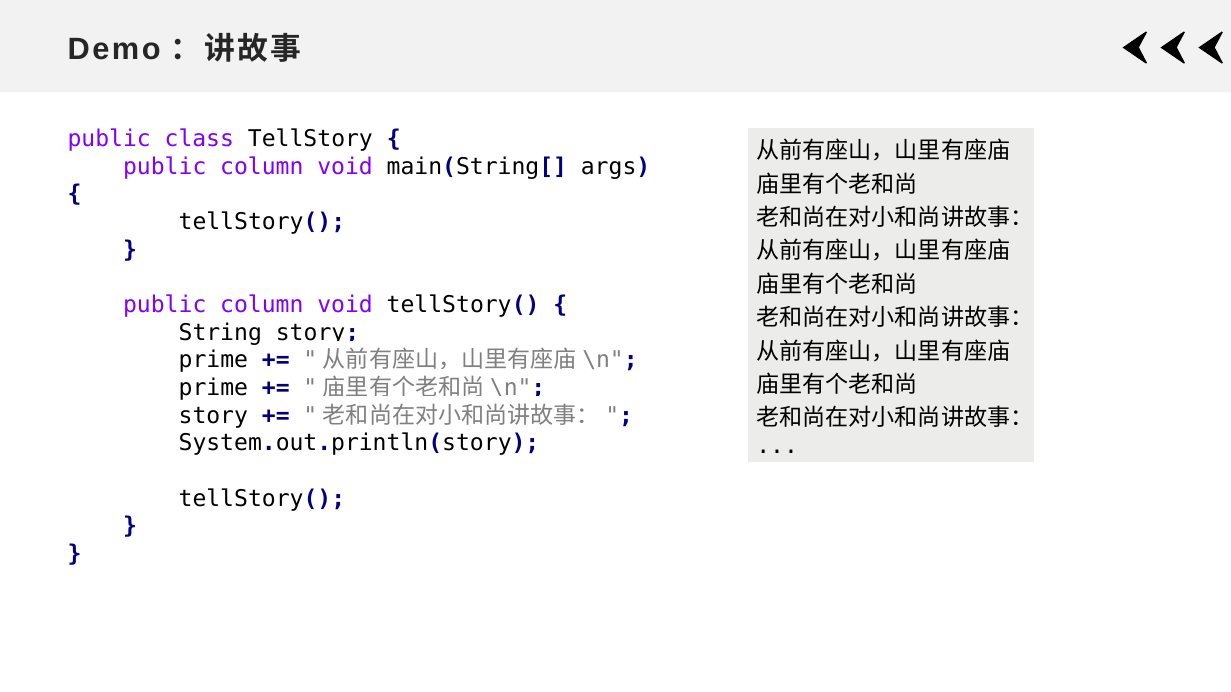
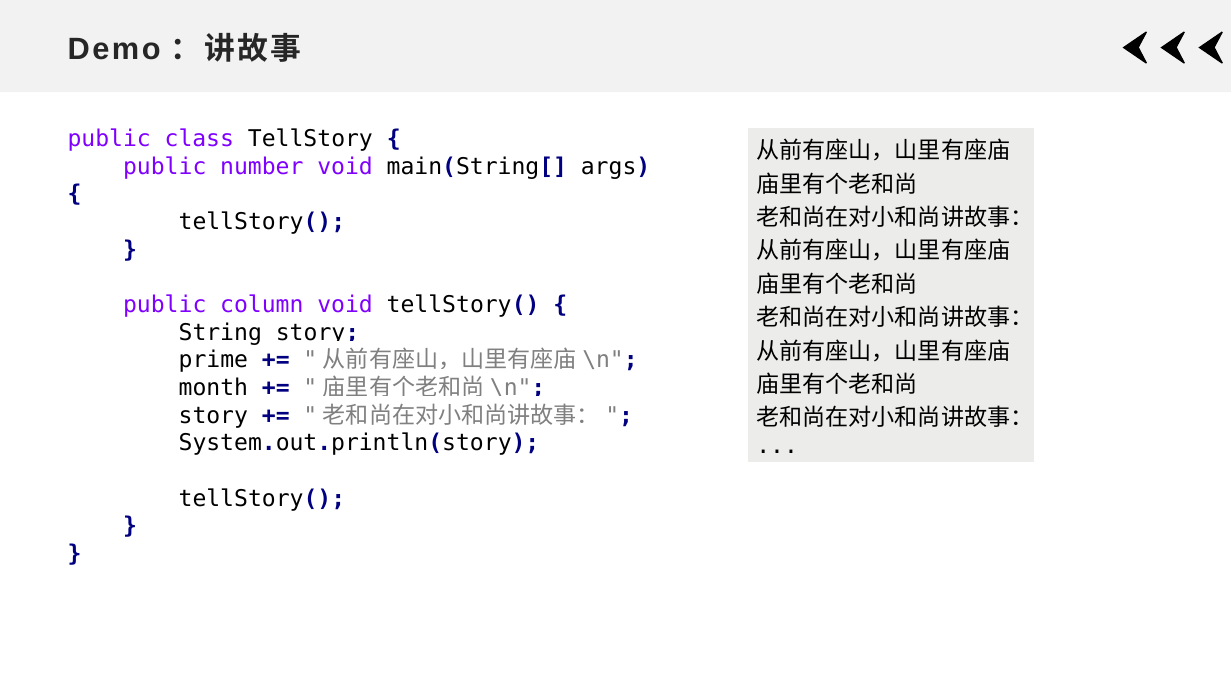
column: column -> number (262, 167)
prime: prime -> month (213, 388)
